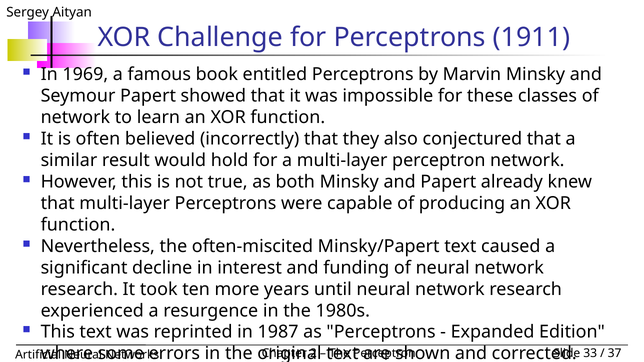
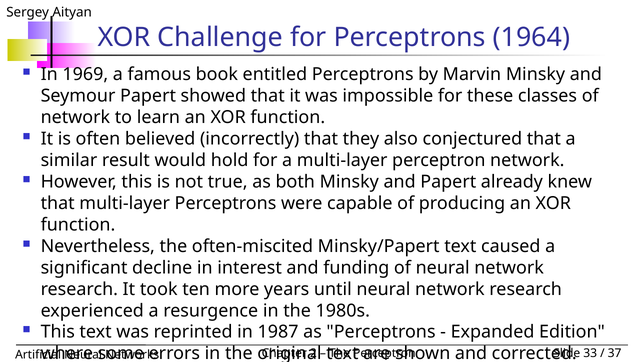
1911: 1911 -> 1964 (531, 37)
